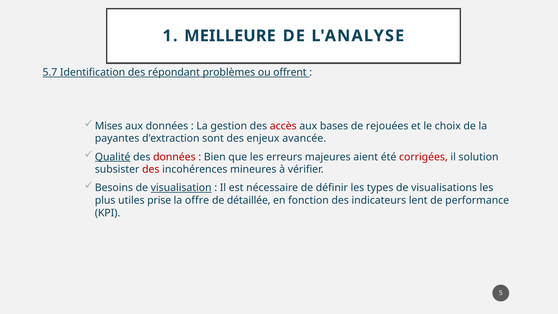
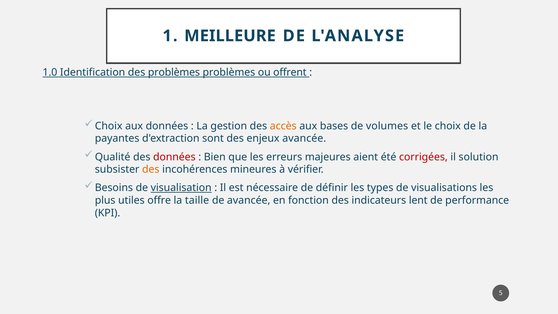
5.7: 5.7 -> 1.0 (50, 72)
des répondant: répondant -> problèmes (174, 72)
Mises: Mises -> Choix (109, 126)
accès colour: red -> orange (283, 126)
rejouées: rejouées -> volumes (387, 126)
Qualité underline: present -> none (113, 157)
des colour: red -> orange (151, 169)
prise: prise -> offre (159, 200)
offre: offre -> taille (197, 200)
de détaillée: détaillée -> avancée (249, 200)
